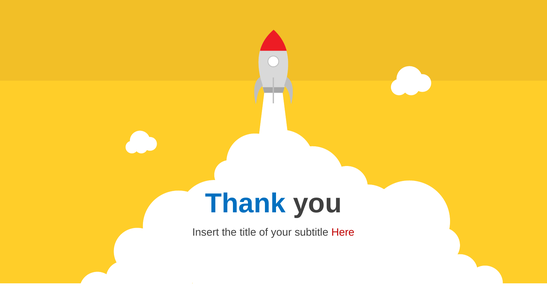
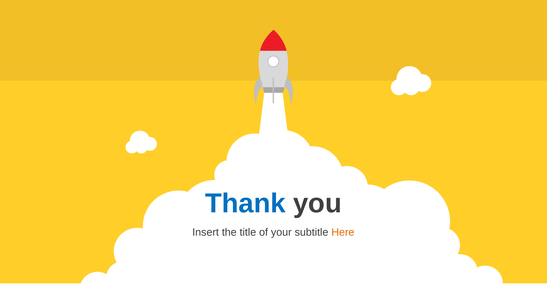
Here colour: red -> orange (343, 232)
